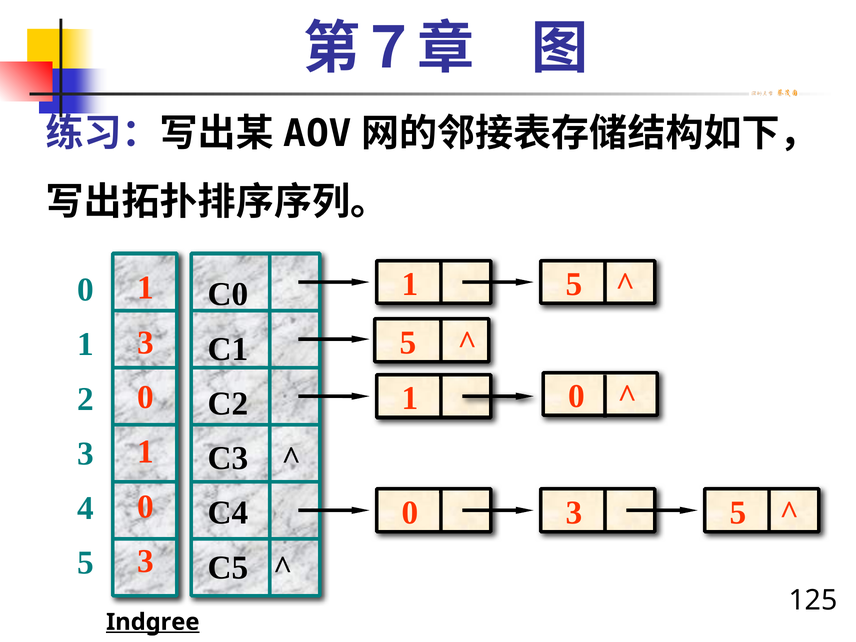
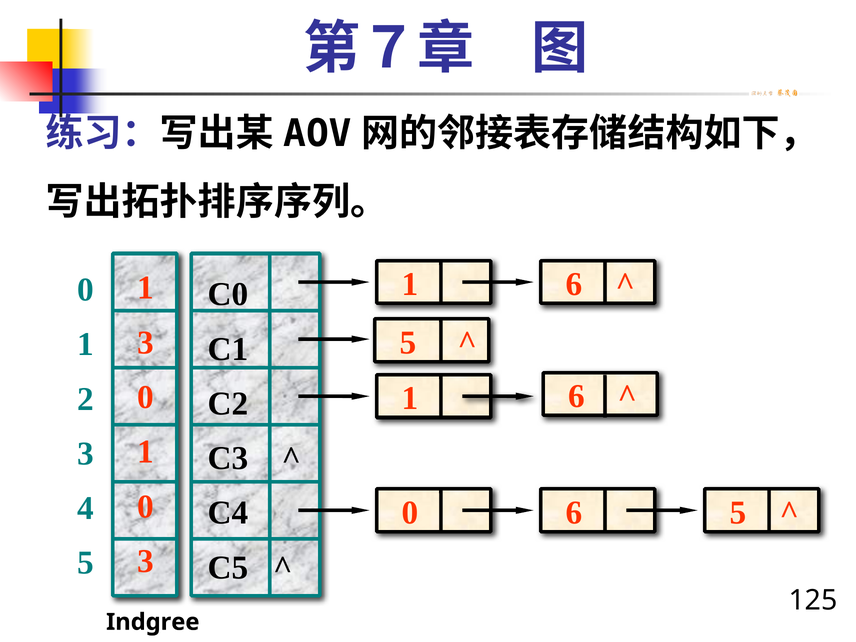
5: 5 -> 6 (574, 284)
0: 0 -> 6 (576, 396)
3: 3 -> 6 (574, 513)
Indgree underline: present -> none (153, 622)
